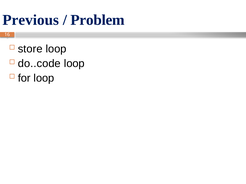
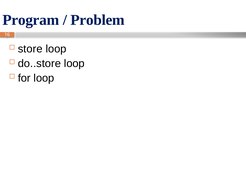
Previous: Previous -> Program (31, 20)
do..code: do..code -> do..store (39, 64)
